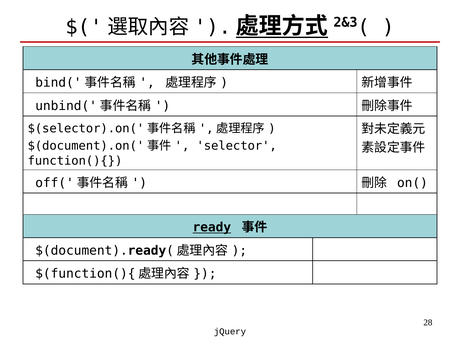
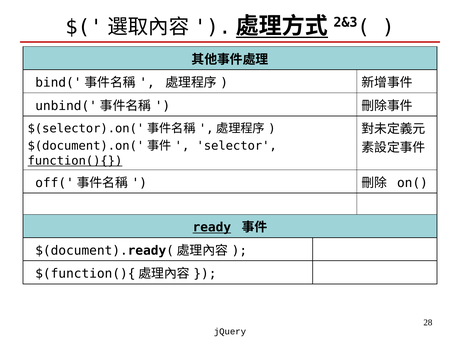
function(){ underline: none -> present (75, 161)
